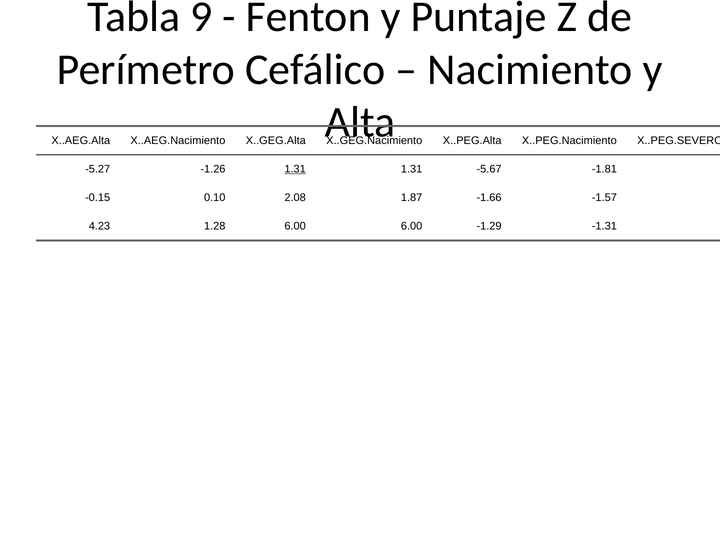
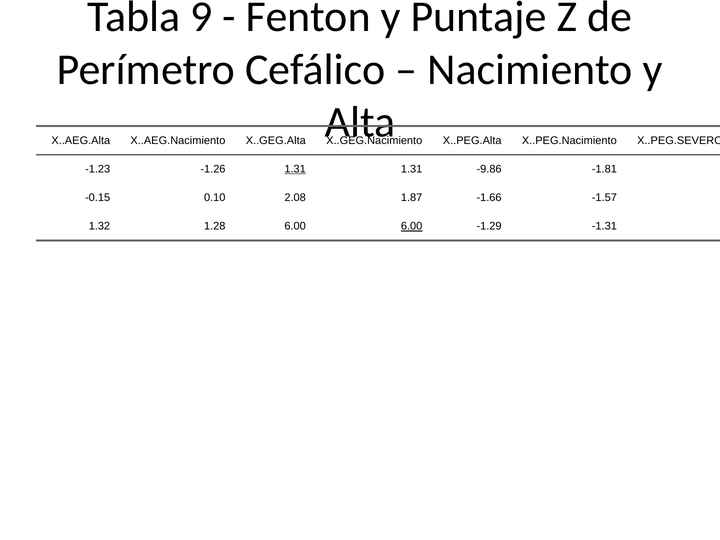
-5.27: -5.27 -> -1.23 (98, 169)
-5.67: -5.67 -> -9.86 (489, 169)
4.23: 4.23 -> 1.32 (99, 226)
6.00 underline: none -> present (412, 226)
